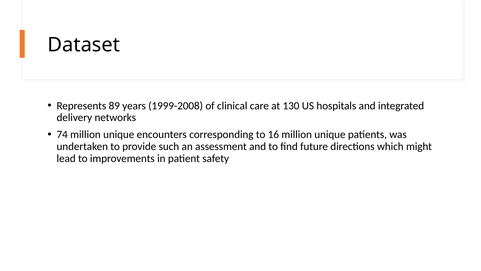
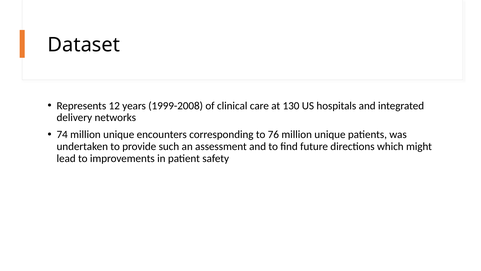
89: 89 -> 12 (114, 106)
16: 16 -> 76 (273, 134)
